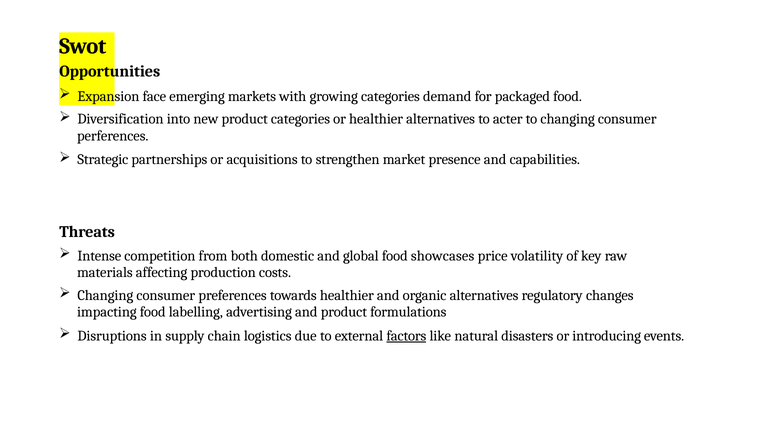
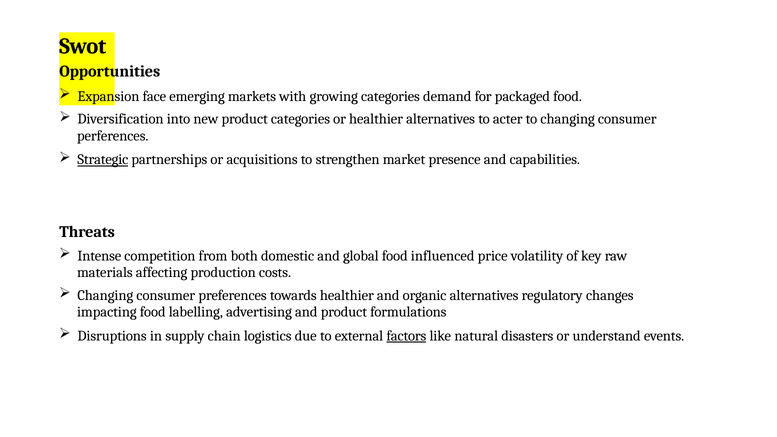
Strategic underline: none -> present (103, 160)
showcases: showcases -> influenced (443, 256)
introducing: introducing -> understand (607, 336)
